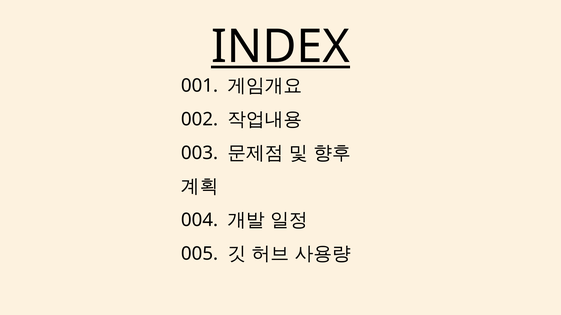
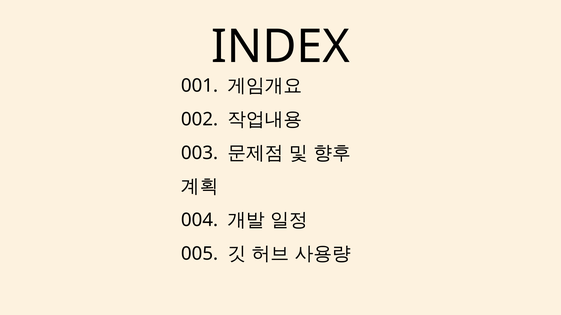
INDEX underline: present -> none (280, 47)
